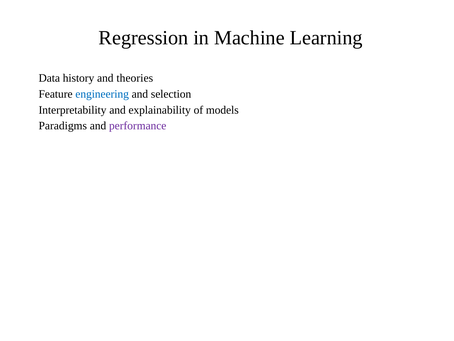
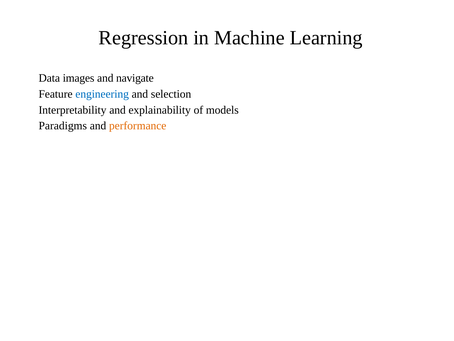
history: history -> images (79, 78)
theories: theories -> navigate (135, 78)
performance colour: purple -> orange (138, 126)
